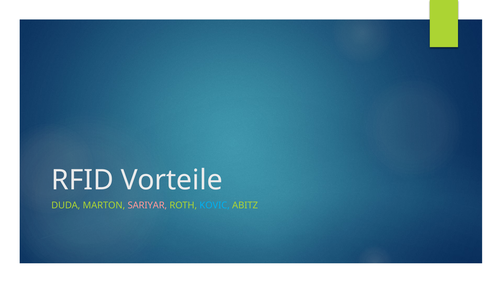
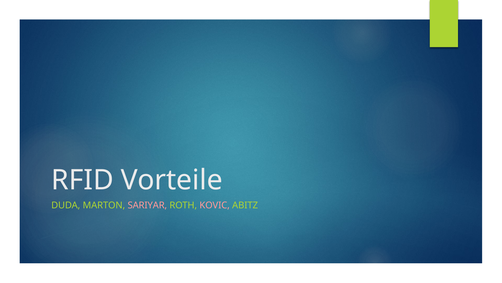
KOVIC colour: light blue -> pink (215, 205)
